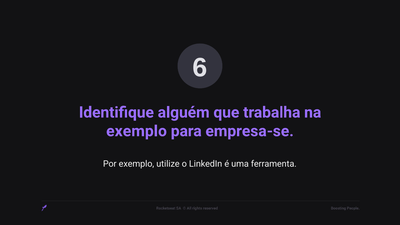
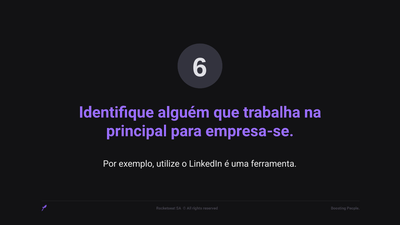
exemplo: exemplo -> principal (137, 131)
